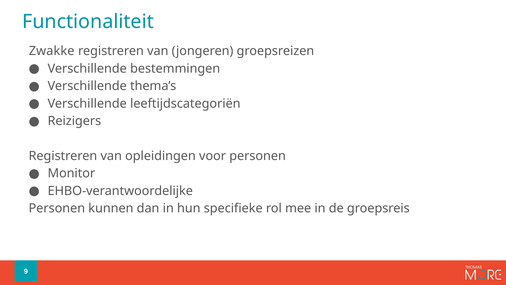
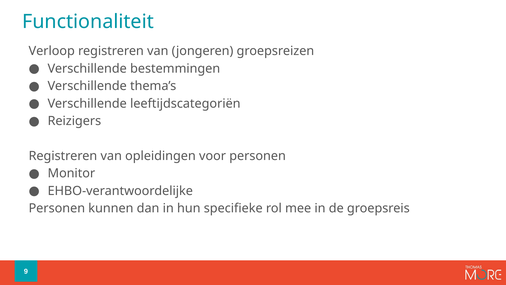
Zwakke: Zwakke -> Verloop (52, 51)
